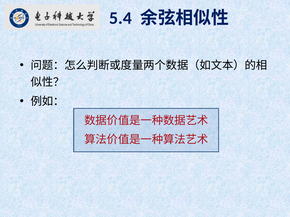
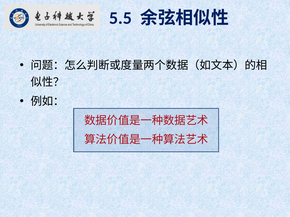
5.4: 5.4 -> 5.5 (121, 18)
